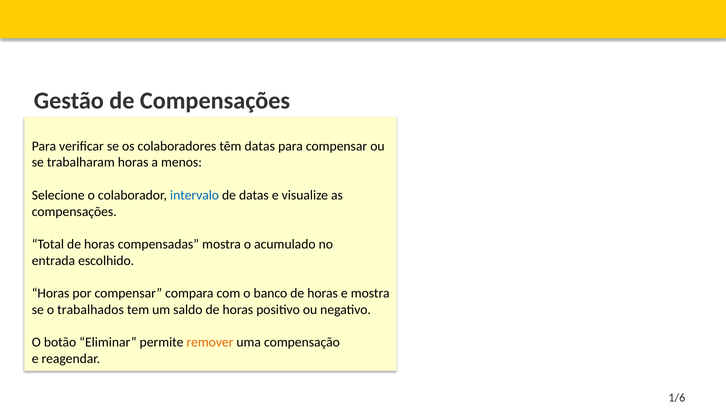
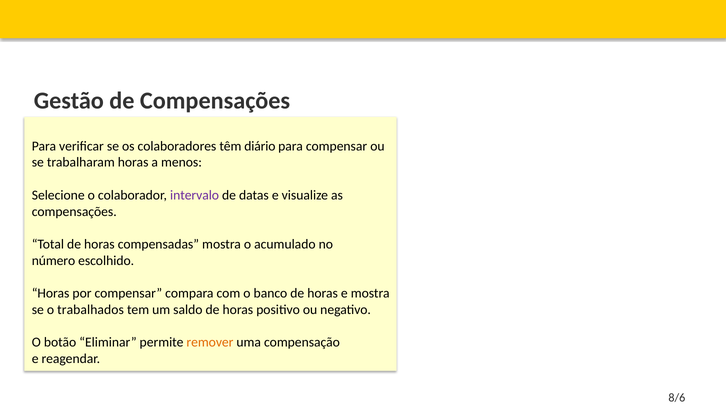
têm datas: datas -> diário (260, 146)
intervalo colour: blue -> purple (195, 195)
entrada: entrada -> número (54, 260)
1/6: 1/6 -> 8/6 (677, 397)
